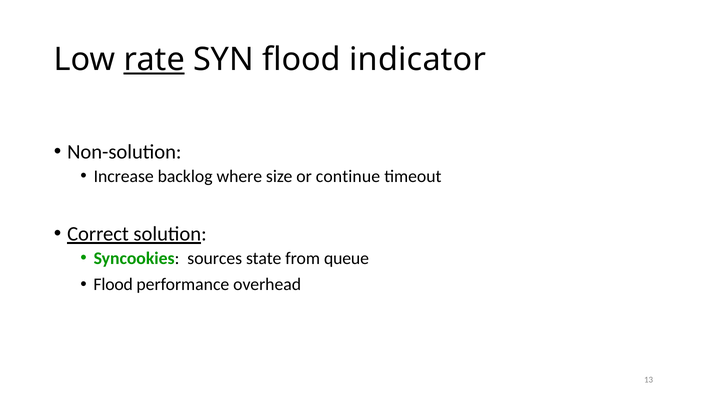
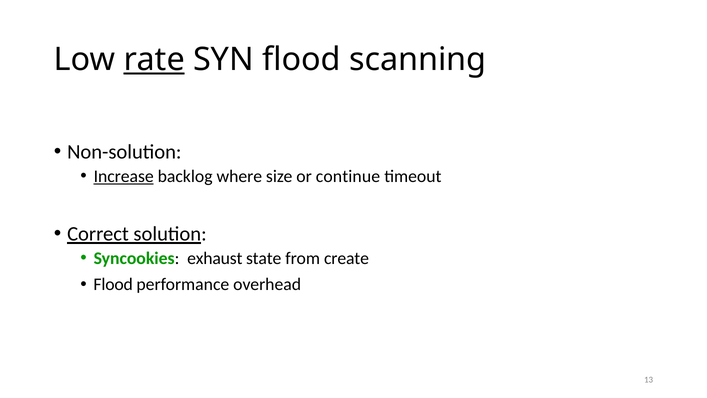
indicator: indicator -> scanning (418, 59)
Increase underline: none -> present (124, 176)
sources: sources -> exhaust (215, 258)
queue: queue -> create (346, 258)
